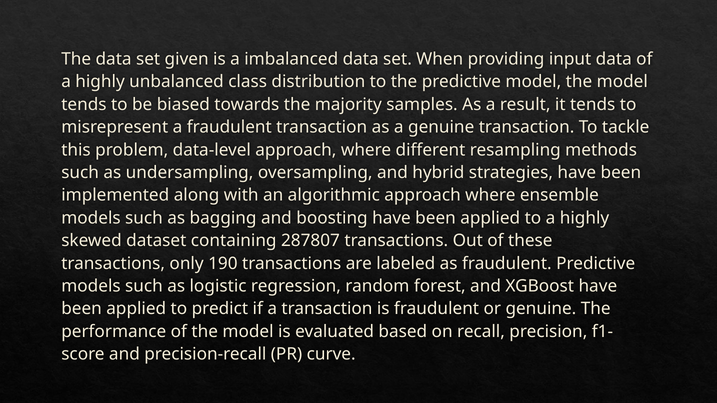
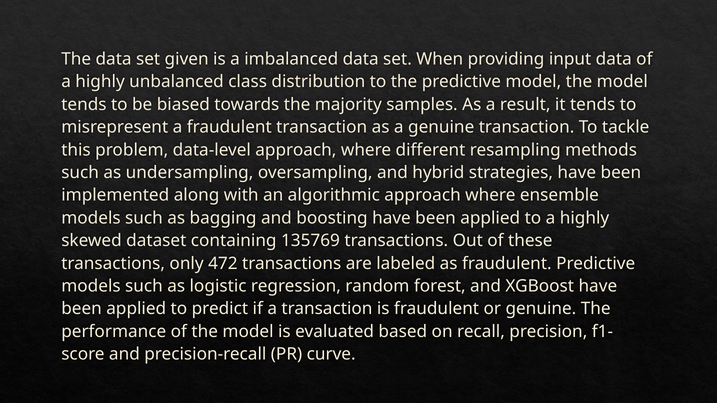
287807: 287807 -> 135769 (310, 241)
190: 190 -> 472 (223, 264)
